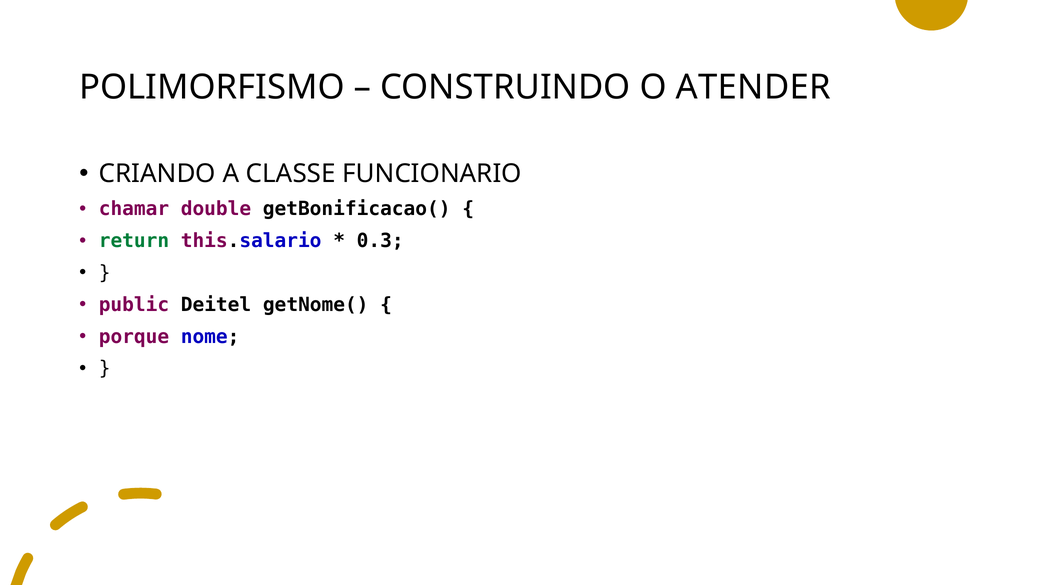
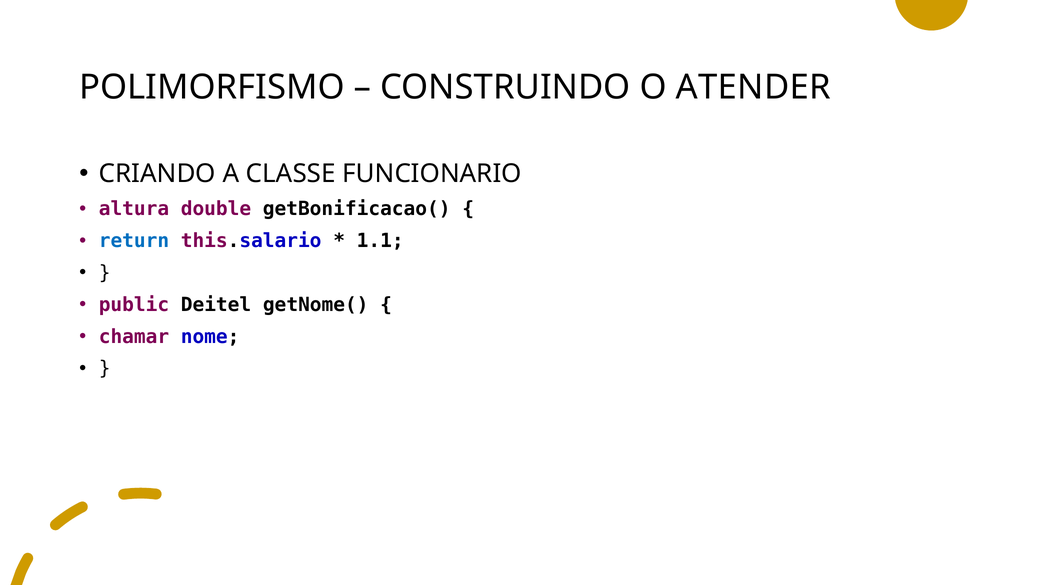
chamar: chamar -> altura (134, 209)
return colour: green -> blue (134, 241)
0.3: 0.3 -> 1.1 (380, 241)
porque: porque -> chamar (134, 337)
